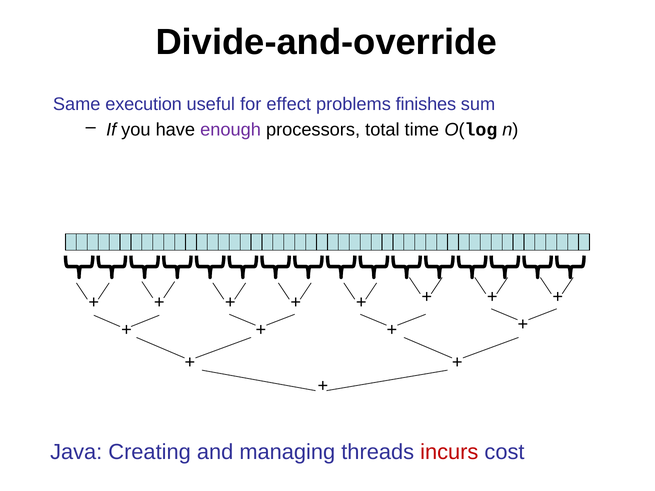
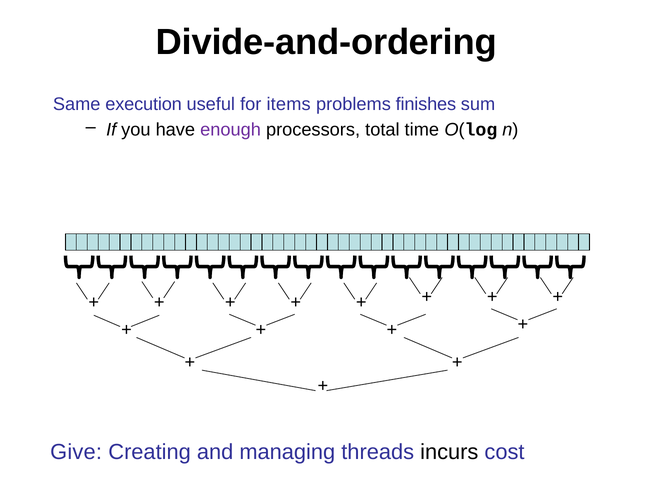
Divide-and-override: Divide-and-override -> Divide-and-ordering (326, 42)
effect: effect -> items (289, 105)
Java: Java -> Give (76, 452)
incurs colour: red -> black (449, 452)
